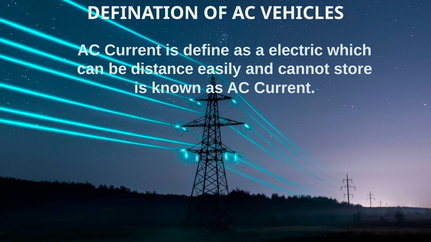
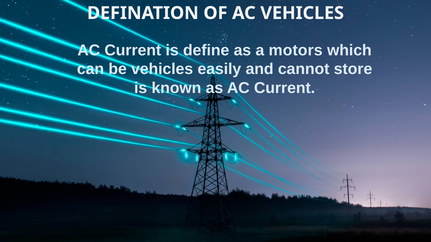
electric: electric -> motors (296, 50)
be distance: distance -> vehicles (162, 69)
